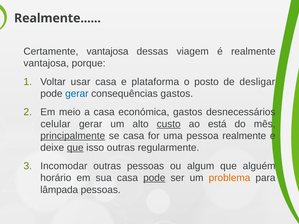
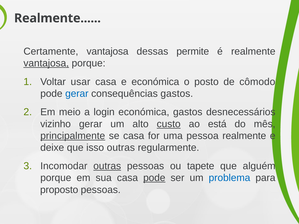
viagem: viagem -> permite (193, 51)
vantajosa underline: none -> present (46, 63)
e plataforma: plataforma -> económica (155, 82)
desligar: desligar -> cômodo (257, 82)
a casa: casa -> login (104, 112)
celular: celular -> vizinho (56, 124)
que underline: present -> none (75, 148)
outras underline: none -> present (107, 166)
algum: algum -> tapete (201, 166)
horário: horário -> porque (56, 178)
problema colour: orange -> blue (229, 178)
lâmpada: lâmpada -> proposto (59, 190)
